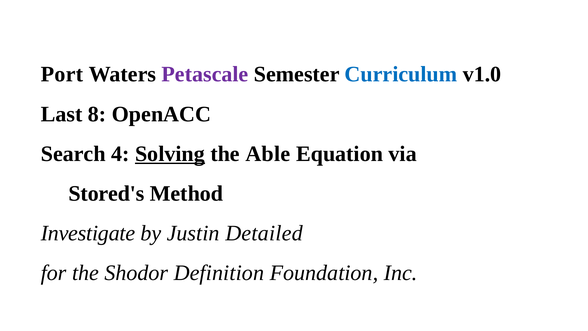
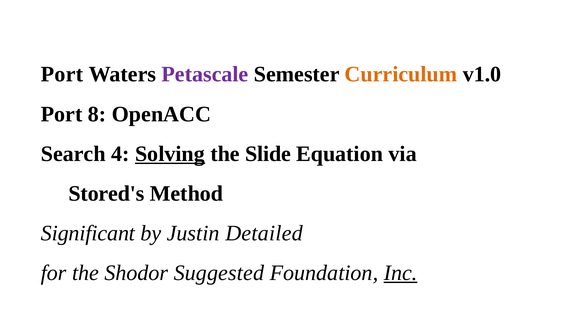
Curriculum colour: blue -> orange (401, 74)
Last: Last -> Port (62, 114)
Able: Able -> Slide (268, 154)
Investigate: Investigate -> Significant (88, 233)
Definition: Definition -> Suggested (219, 273)
Inc underline: none -> present (401, 273)
